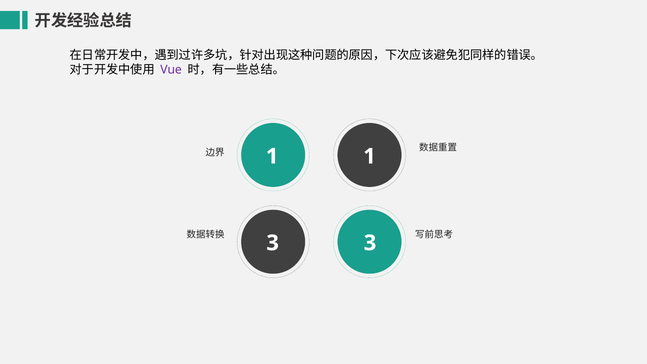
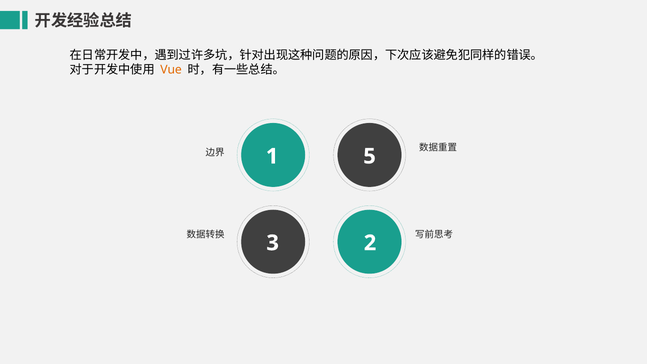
Vue colour: purple -> orange (171, 70)
1 1: 1 -> 5 (370, 156)
3 3: 3 -> 2 (370, 243)
